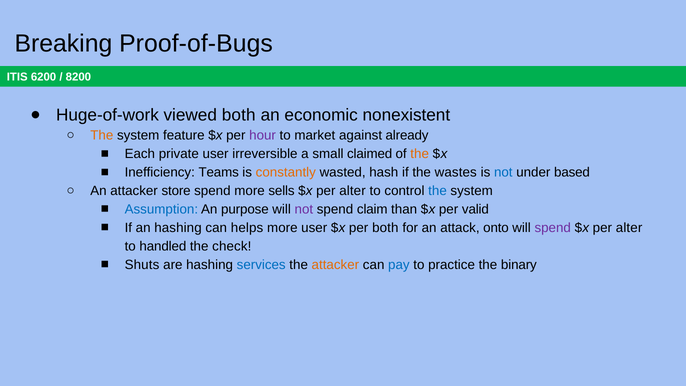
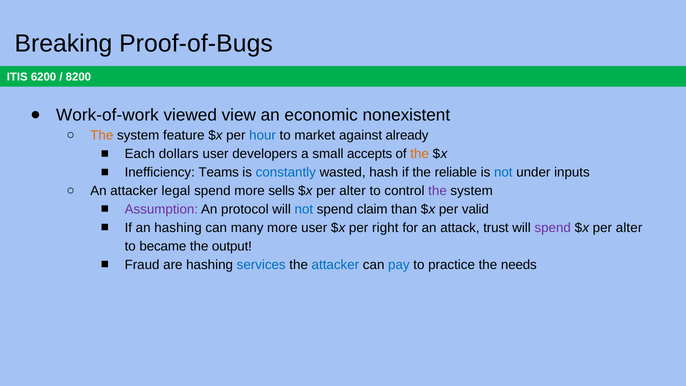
Huge-of-work: Huge-of-work -> Work-of-work (107, 115)
viewed both: both -> view (239, 115)
hour colour: purple -> blue (263, 135)
private: private -> dollars (179, 154)
irreversible: irreversible -> developers (265, 154)
claimed: claimed -> accepts (370, 154)
constantly colour: orange -> blue (286, 172)
wastes: wastes -> reliable (456, 172)
based: based -> inputs (572, 172)
store: store -> legal (176, 191)
the colour: blue -> purple (438, 191)
Assumption colour: blue -> purple (161, 209)
purpose: purpose -> protocol (245, 209)
not colour: purple -> blue (304, 209)
helps: helps -> many (247, 228)
per both: both -> right (385, 228)
onto: onto -> trust (496, 228)
handled: handled -> became (163, 246)
check: check -> output (232, 246)
Shuts: Shuts -> Fraud (142, 265)
attacker colour: orange -> blue (335, 265)
binary: binary -> needs (519, 265)
